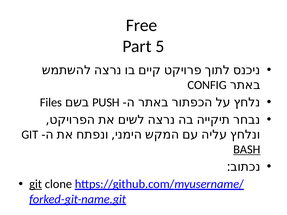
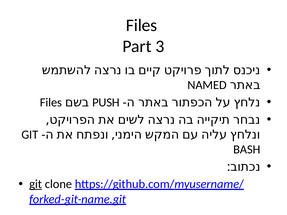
Free: Free -> Files (142, 25)
5: 5 -> 3 (160, 46)
CONFIG: CONFIG -> NAMED (207, 85)
BASH underline: present -> none (247, 150)
